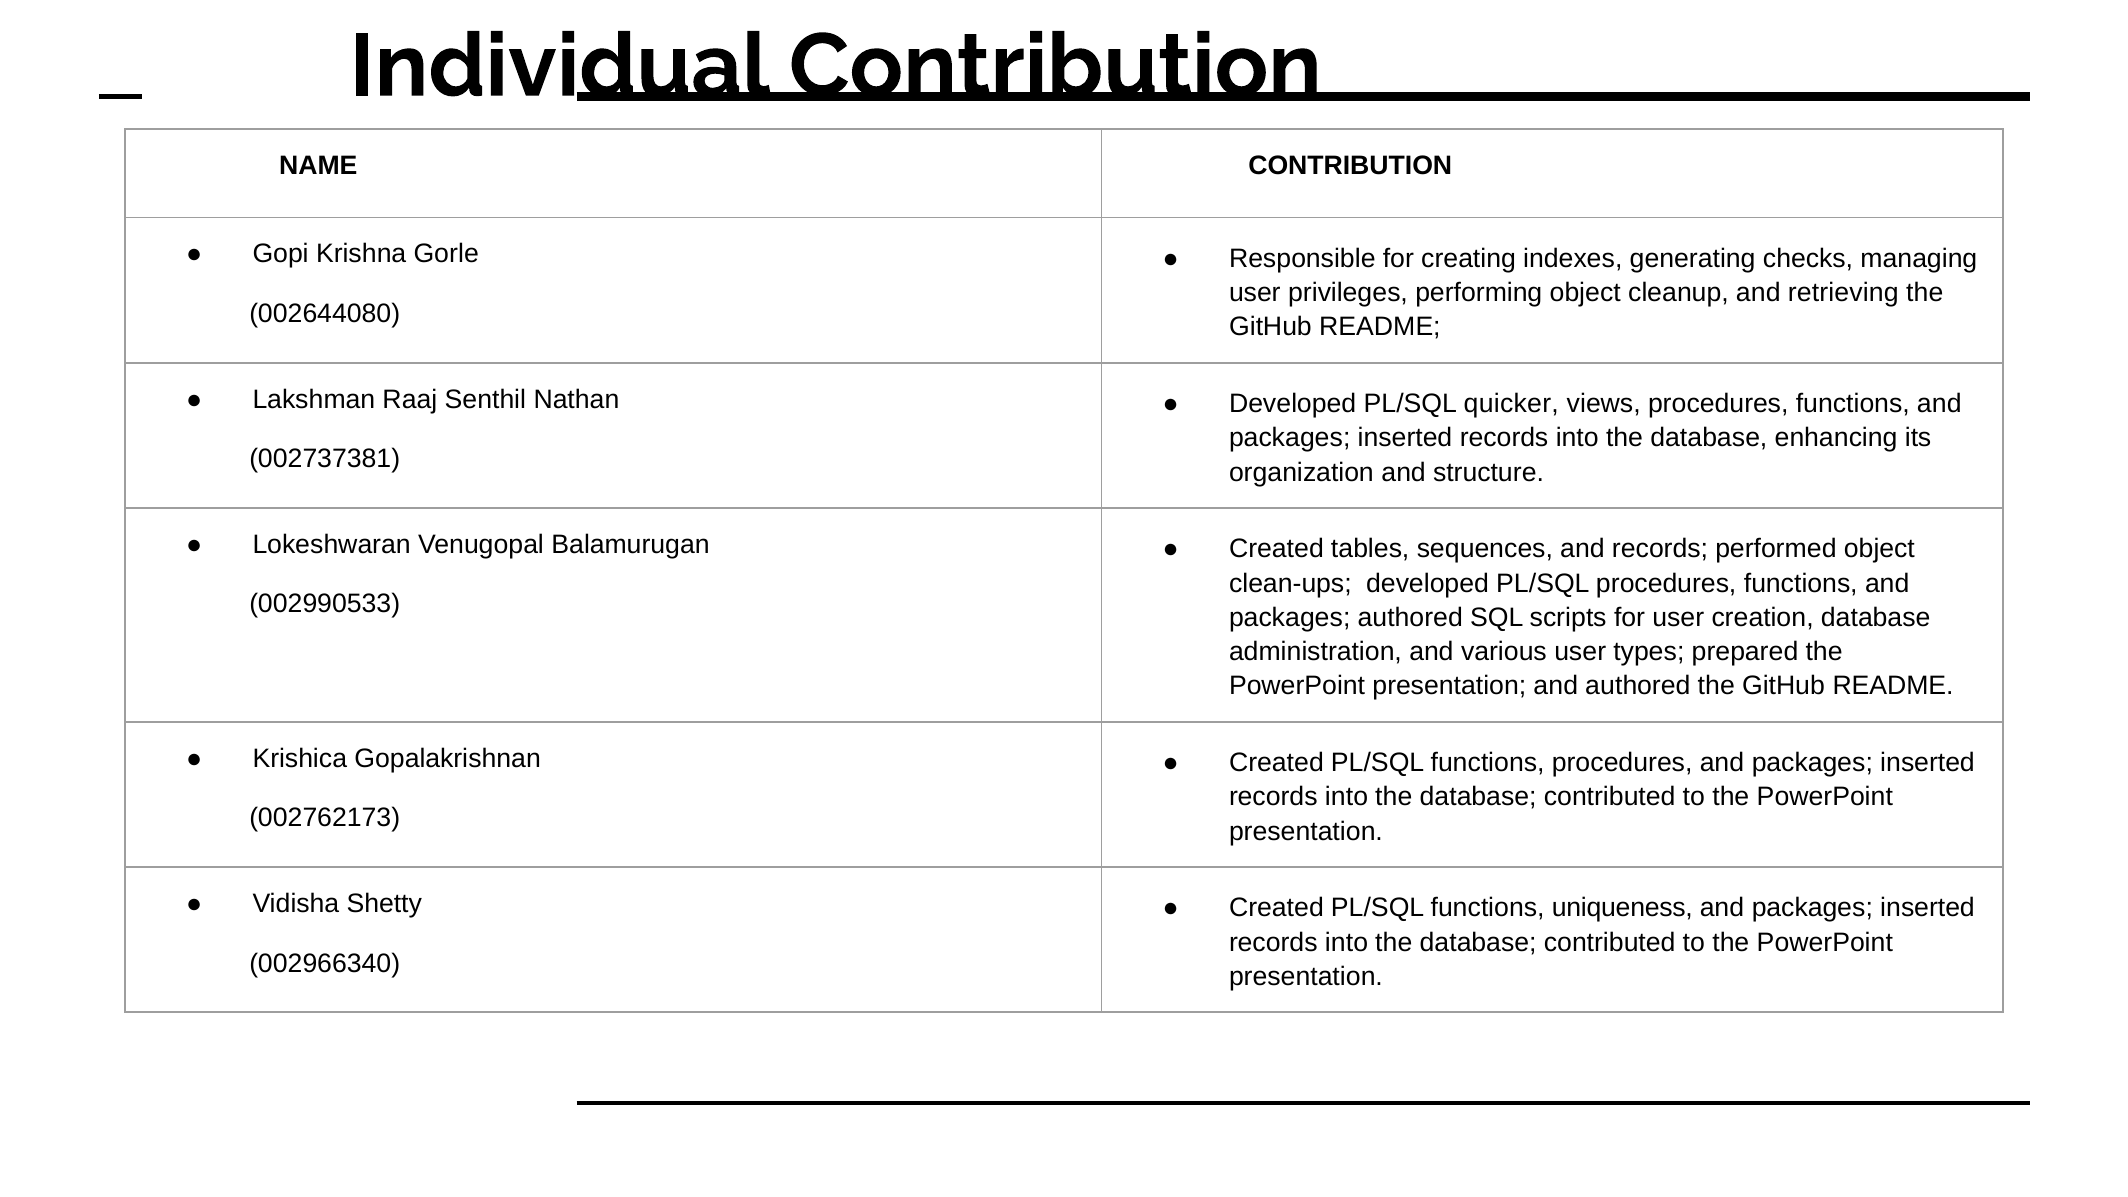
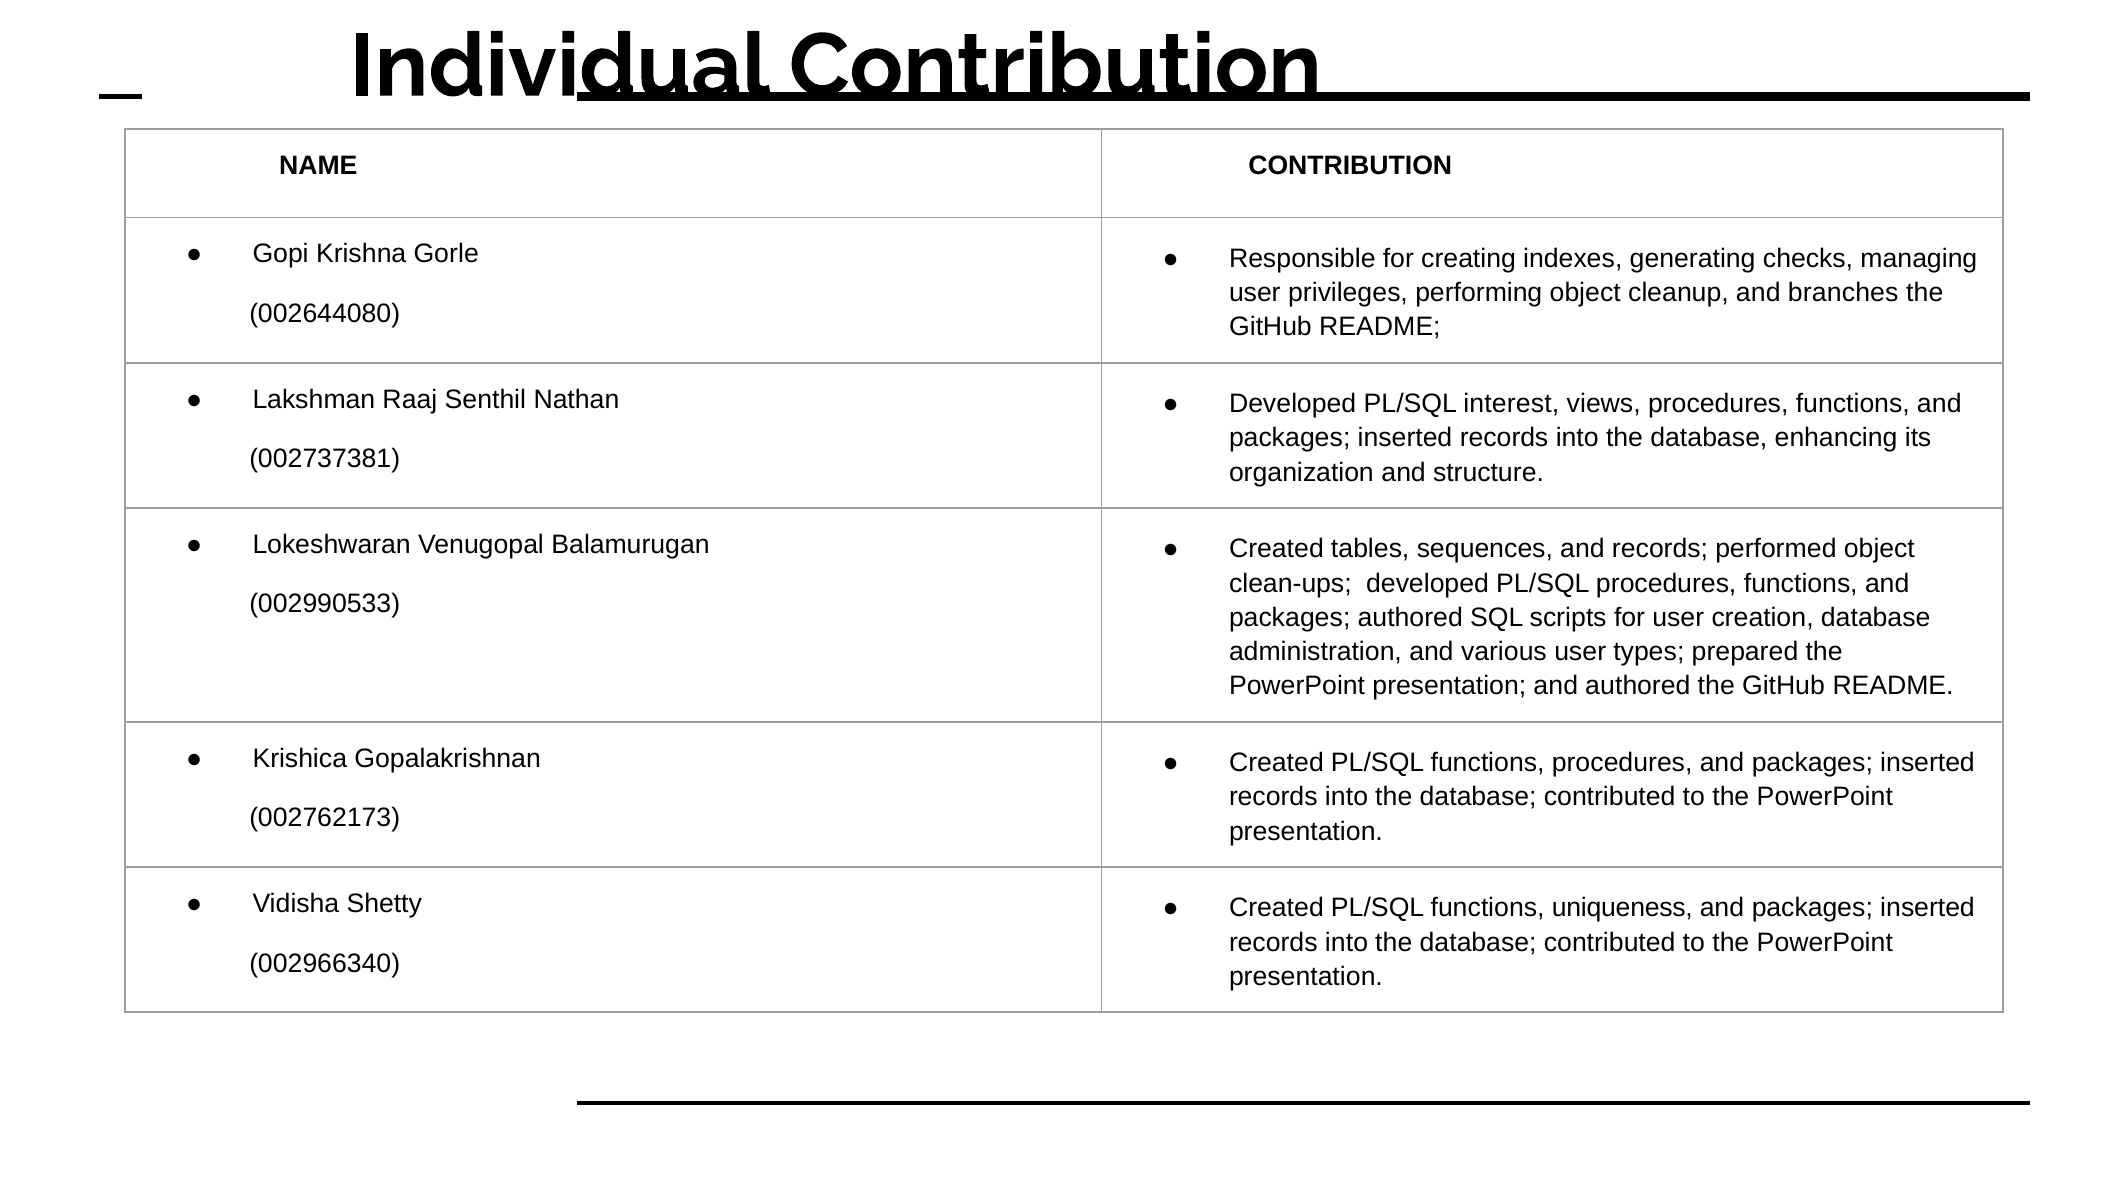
retrieving: retrieving -> branches (1843, 293)
quicker: quicker -> interest (1511, 404)
